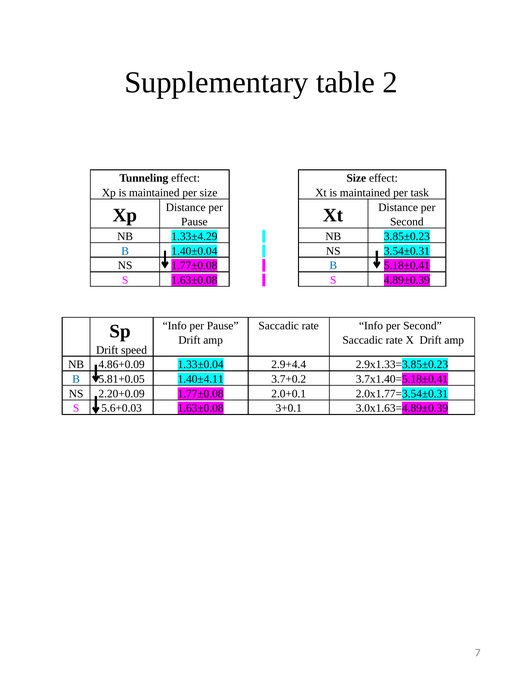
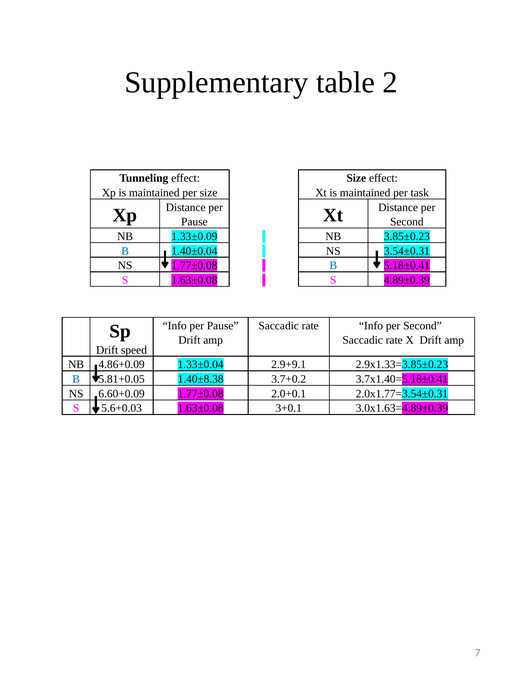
1.33±4.29: 1.33±4.29 -> 1.33±0.09 (194, 236)
2.9+4.4: 2.9+4.4 -> 2.9+9.1 (289, 364)
1.40±4.11: 1.40±4.11 -> 1.40±8.38 (201, 379)
2.20+0.09: 2.20+0.09 -> 6.60+0.09 (122, 394)
